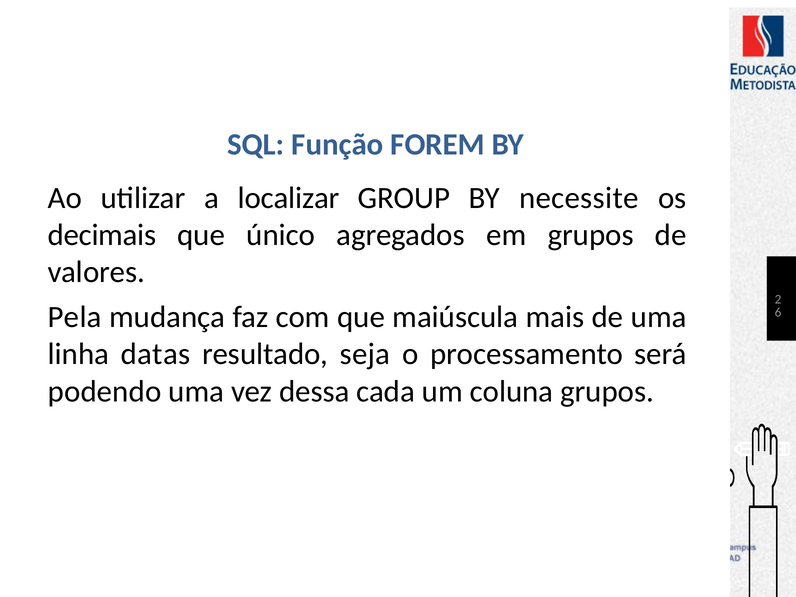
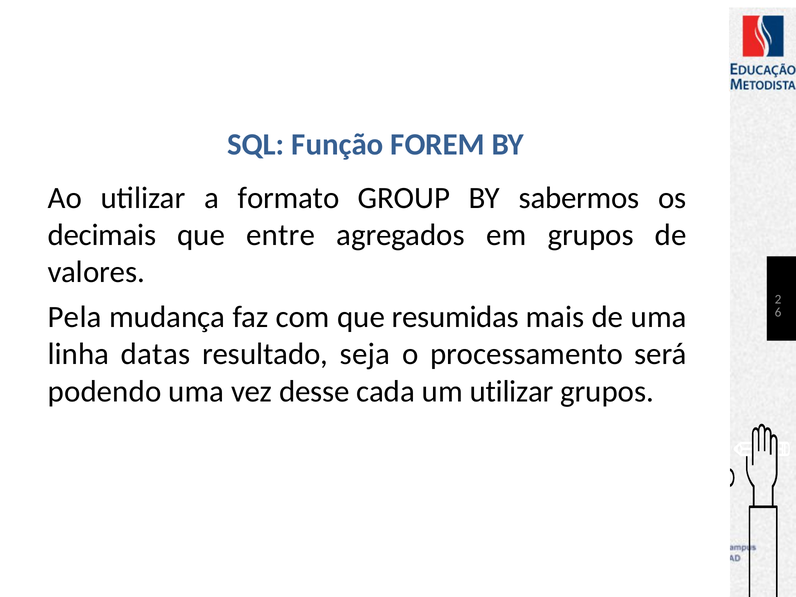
localizar: localizar -> formato (289, 198)
necessite: necessite -> sabermos (579, 198)
único: único -> entre (281, 235)
maiúscula: maiúscula -> resumidas (455, 317)
dessa: dessa -> desse (314, 391)
um coluna: coluna -> utilizar (512, 391)
